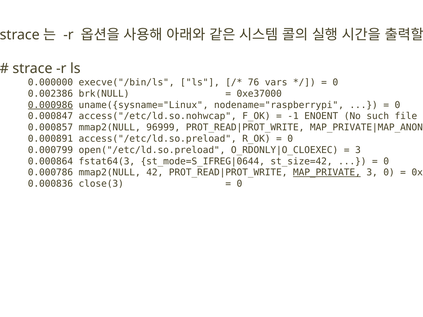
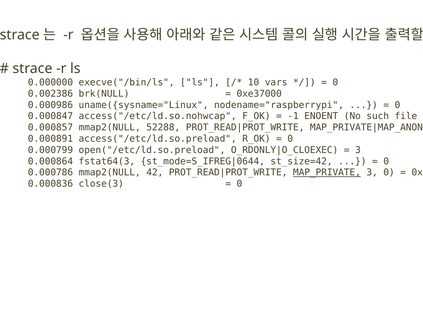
76: 76 -> 10 (254, 82)
0.000986 underline: present -> none (50, 105)
96999: 96999 -> 52288 (163, 128)
